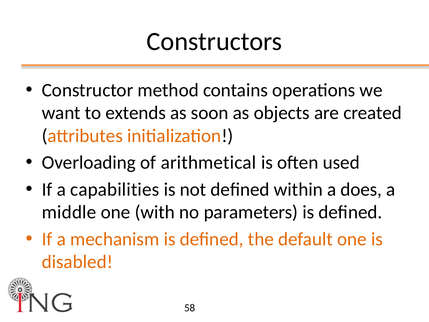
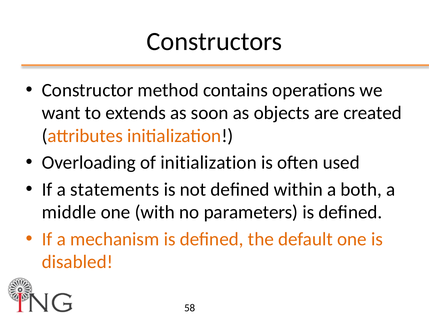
of arithmetical: arithmetical -> initialization (209, 163)
capabilities: capabilities -> statements (115, 189)
does: does -> both (361, 189)
